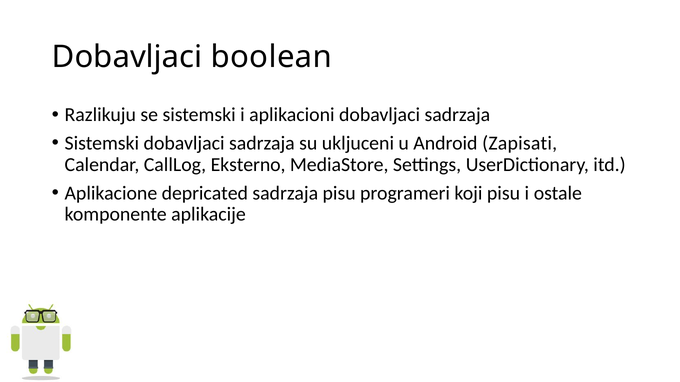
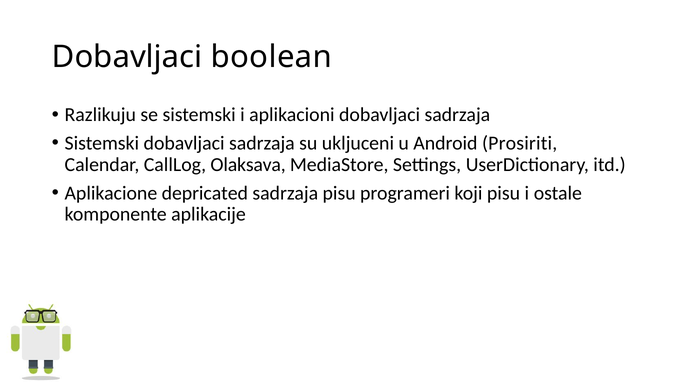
Zapisati: Zapisati -> Prosiriti (520, 143)
Eksterno: Eksterno -> Olaksava (248, 165)
